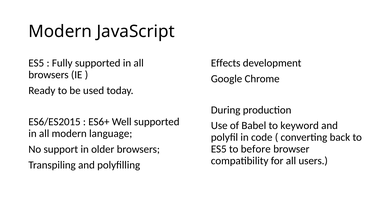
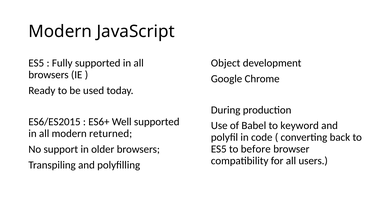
Effects: Effects -> Object (226, 63)
language: language -> returned (111, 133)
